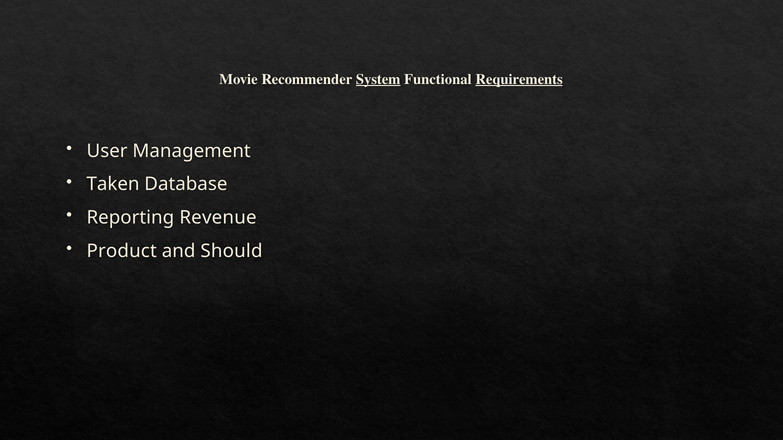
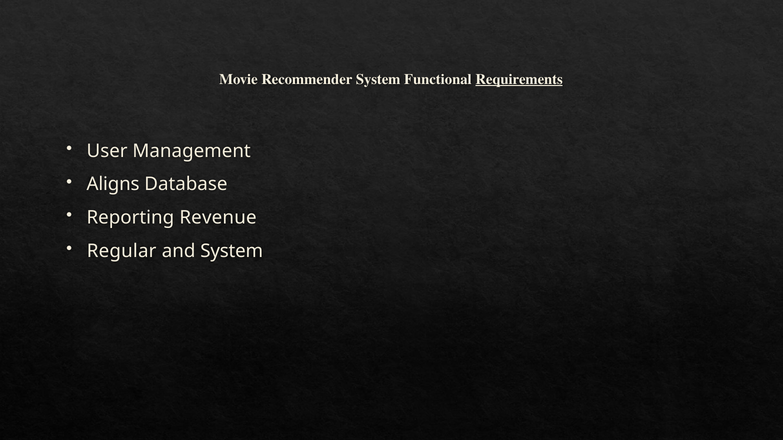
System underline: present -> none (378, 79)
Taken: Taken -> Aligns (113, 184)
Product: Product -> Regular (122, 251)
and Should: Should -> System (232, 251)
